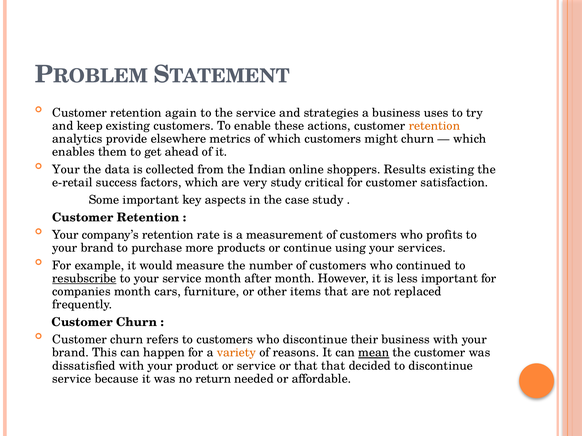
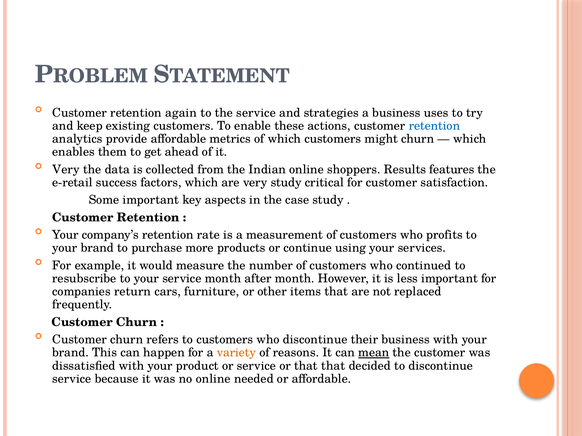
retention colour: orange -> blue (434, 126)
provide elsewhere: elsewhere -> affordable (179, 139)
Your: Your -> Very (66, 170)
Results existing: existing -> features (452, 170)
resubscribe underline: present -> none (84, 279)
companies month: month -> return (132, 292)
no return: return -> online (213, 379)
